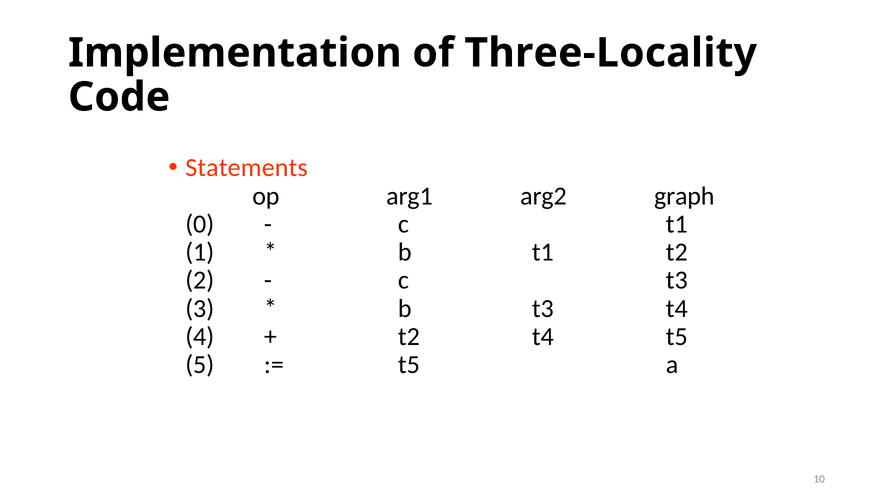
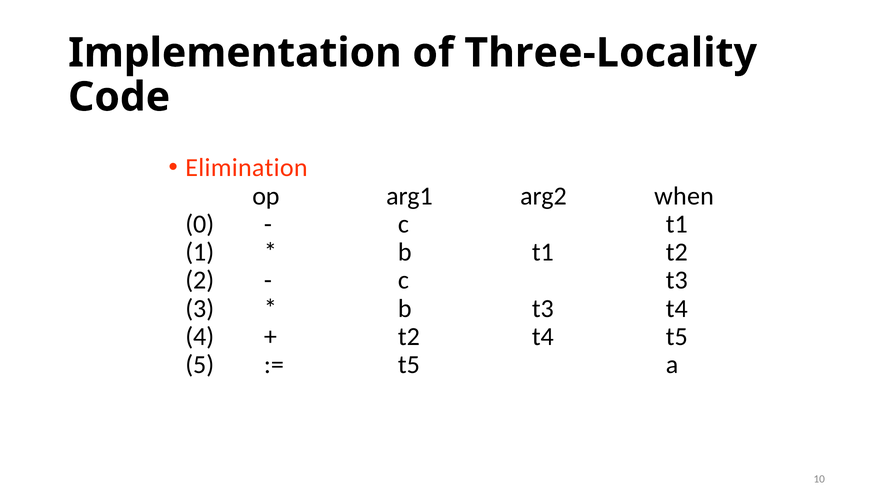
Statements: Statements -> Elimination (246, 168)
graph: graph -> when (684, 196)
